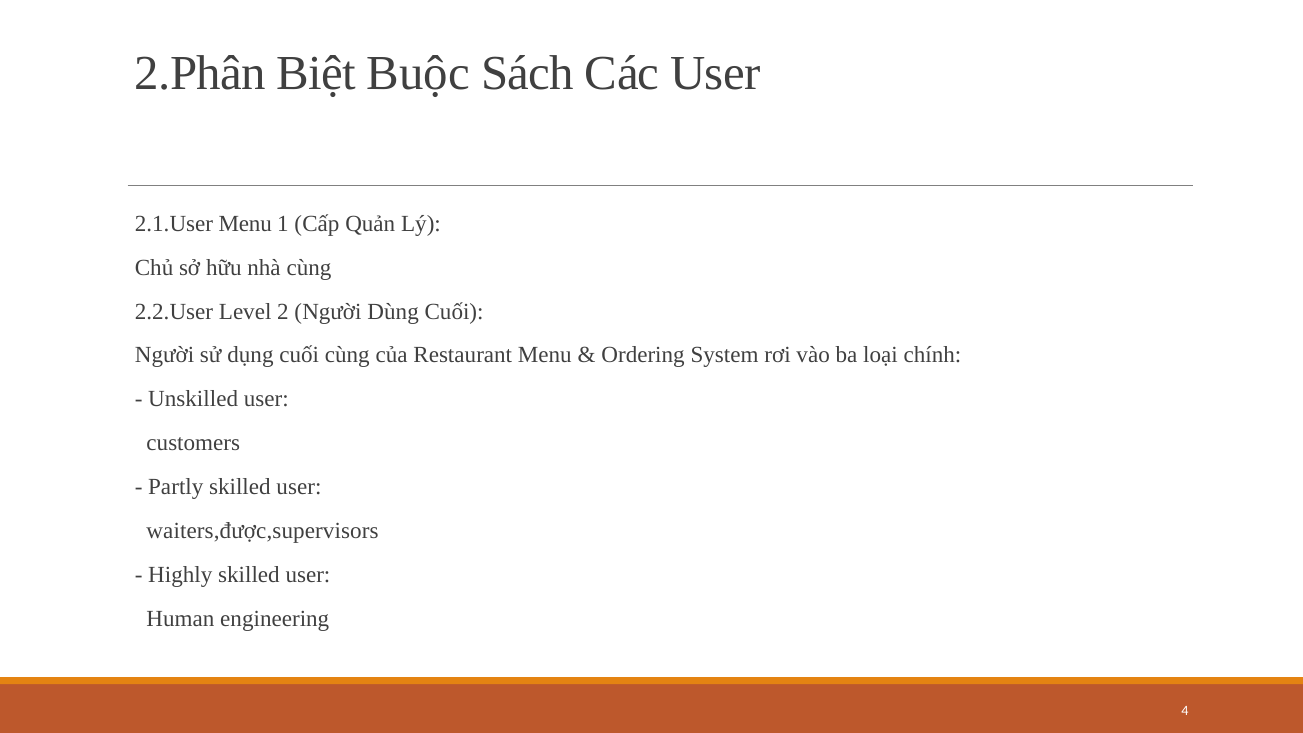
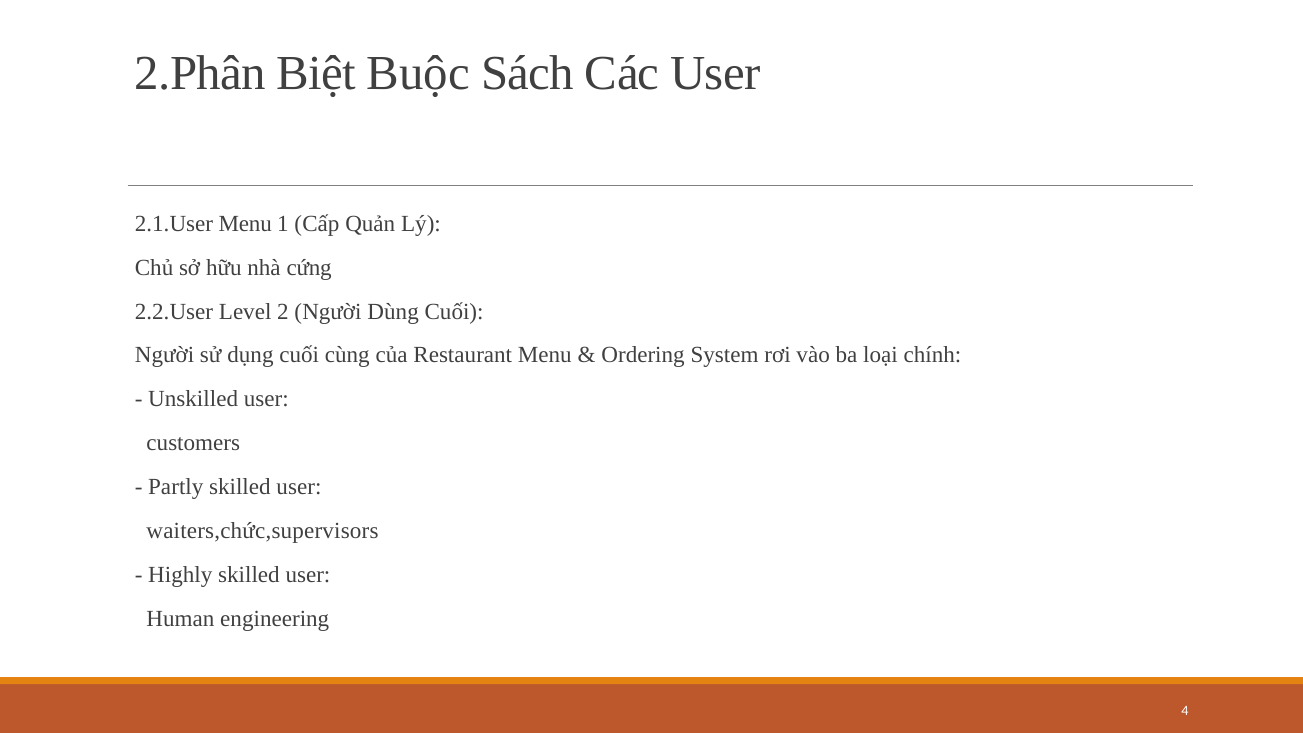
nhà cùng: cùng -> cứng (309, 267)
waiters,được,supervisors: waiters,được,supervisors -> waiters,chức,supervisors (262, 531)
